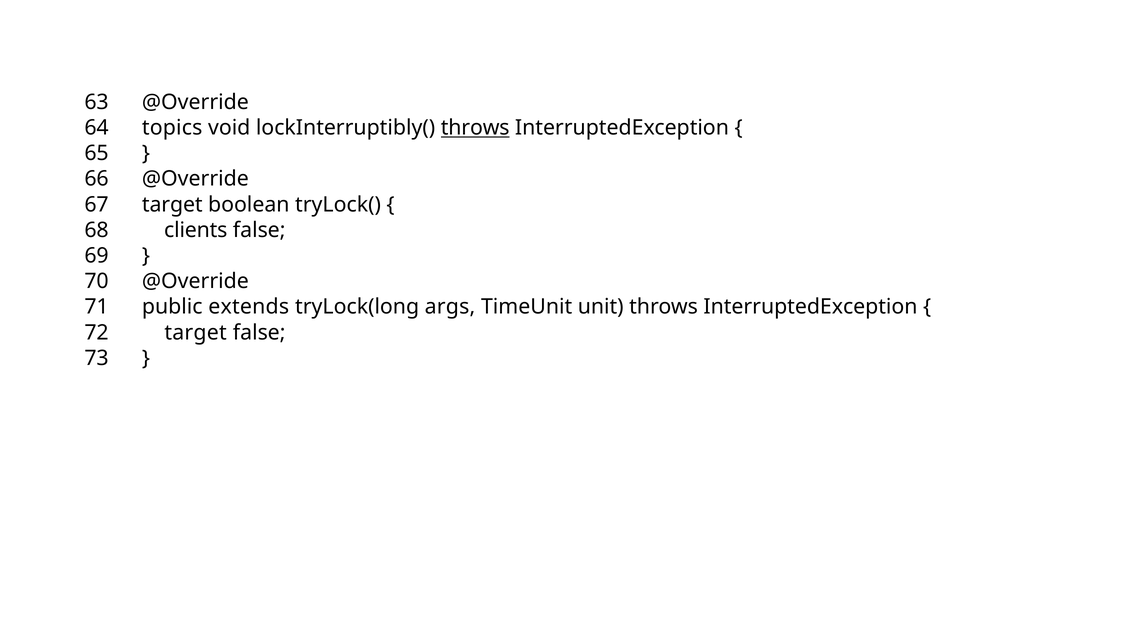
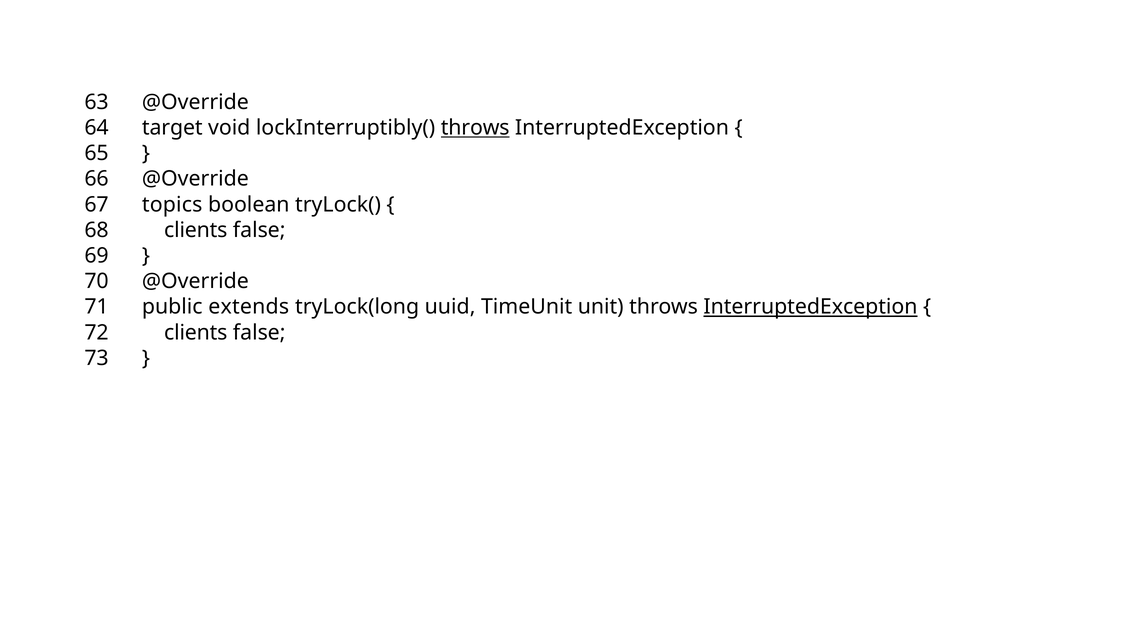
topics: topics -> target (172, 128)
67 target: target -> topics (172, 204)
args: args -> uuid (450, 307)
InterruptedException underline: none -> present (810, 307)
72 target: target -> clients (196, 332)
